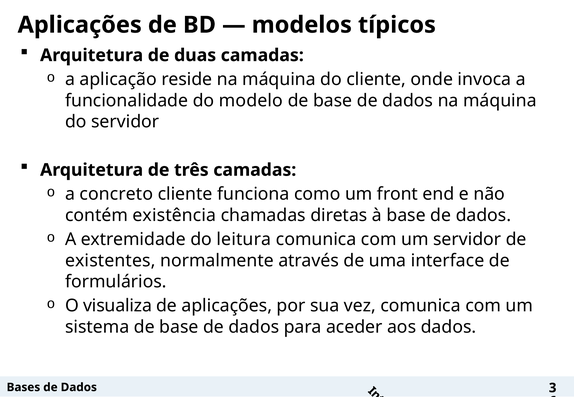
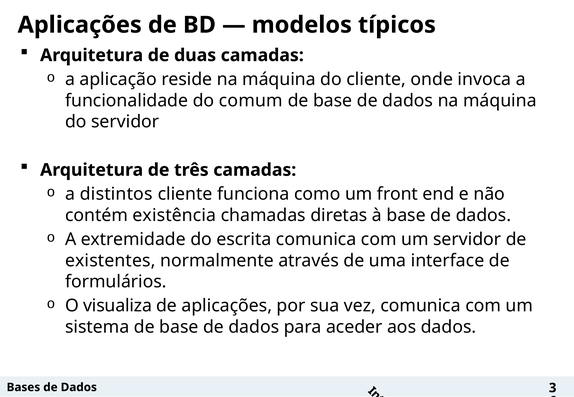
modelo: modelo -> comum (251, 101)
concreto: concreto -> distintos (116, 194)
leitura: leitura -> escrita (244, 240)
